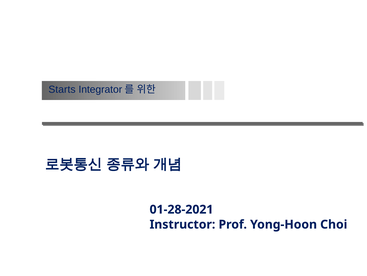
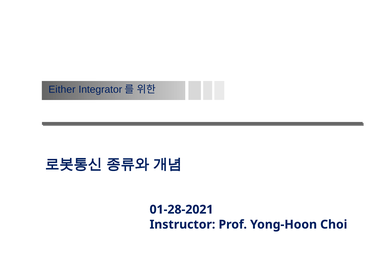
Starts: Starts -> Either (62, 89)
